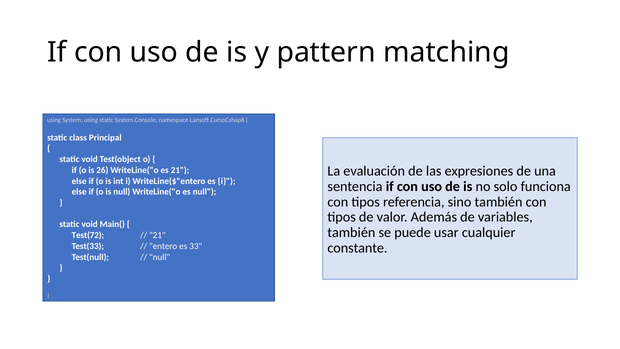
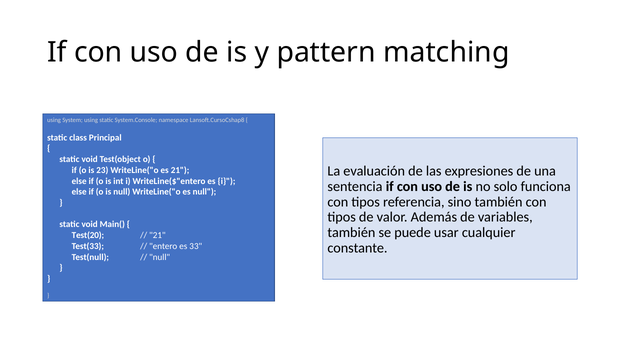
26: 26 -> 23 (102, 170)
Test(72: Test(72 -> Test(20 (88, 235)
